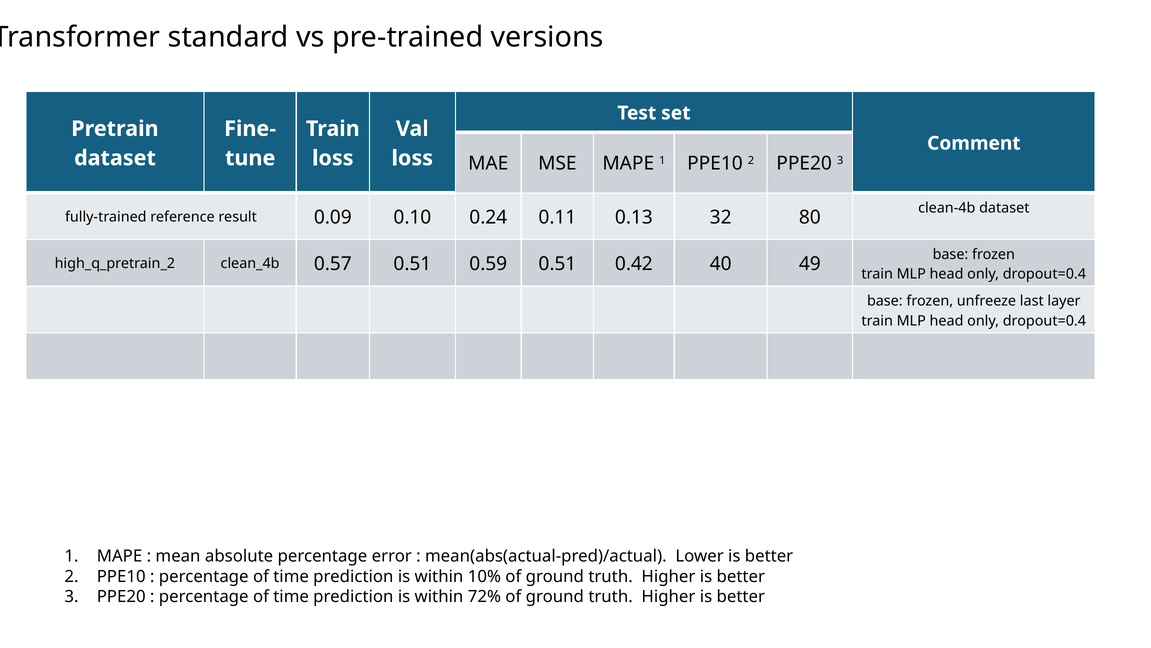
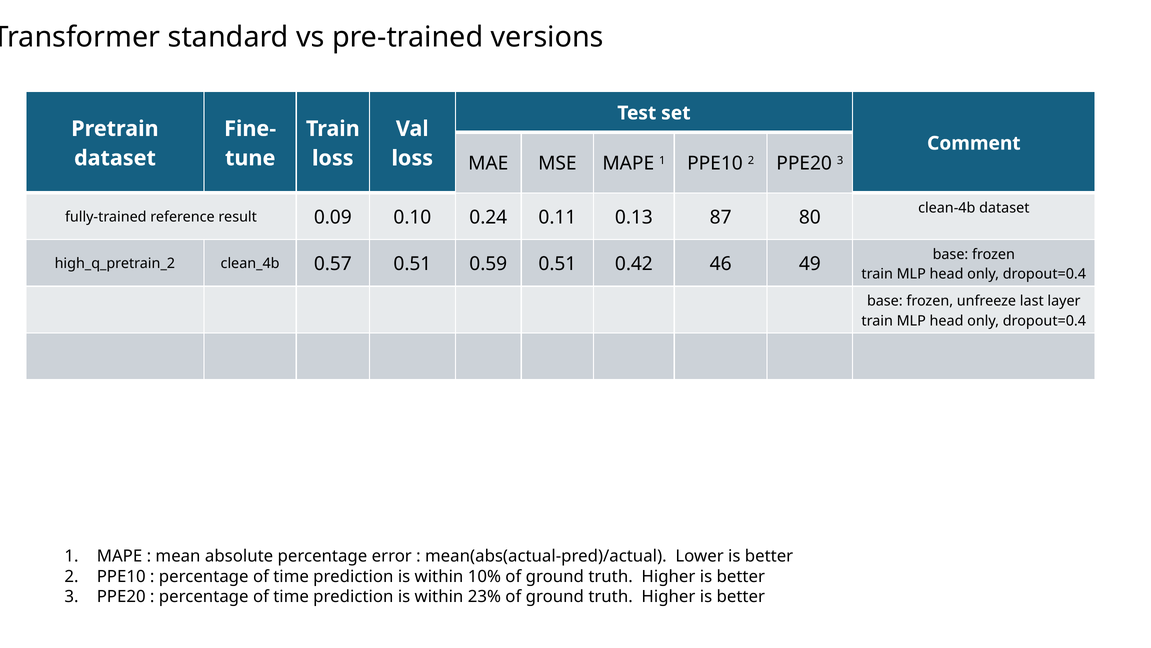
32: 32 -> 87 (721, 217)
40: 40 -> 46 (721, 264)
72%: 72% -> 23% (484, 596)
